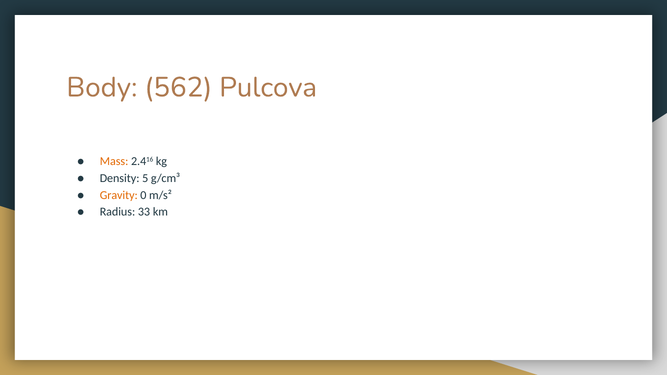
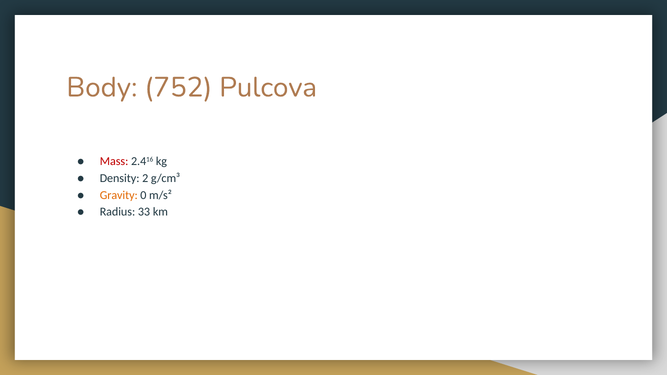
562: 562 -> 752 (178, 87)
Mass colour: orange -> red (114, 162)
5: 5 -> 2 (145, 178)
